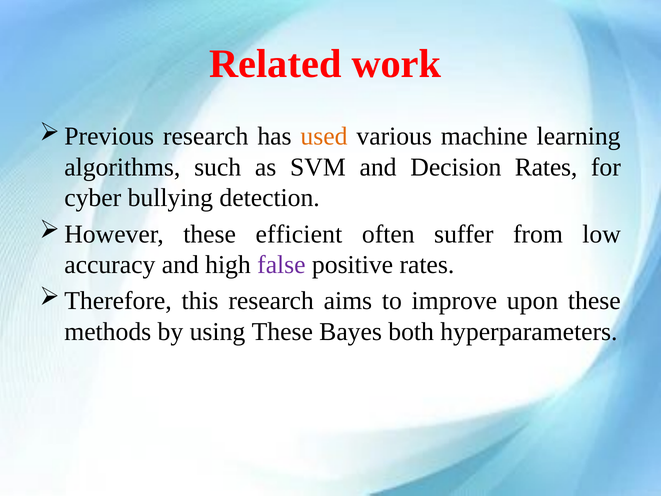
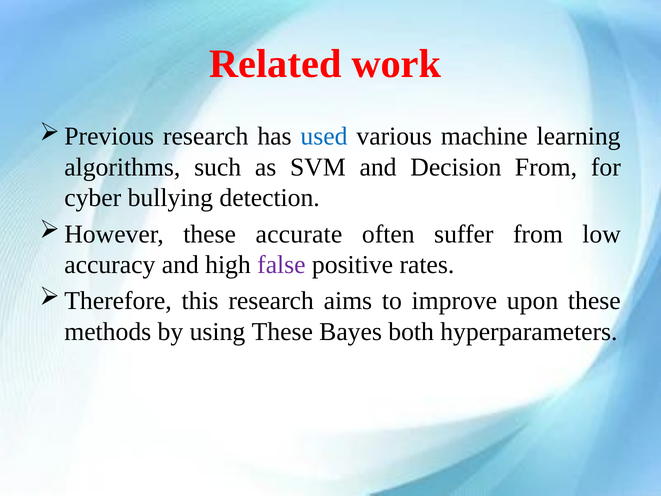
used colour: orange -> blue (324, 136)
Decision Rates: Rates -> From (546, 167)
efficient: efficient -> accurate (299, 234)
